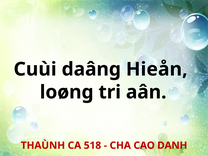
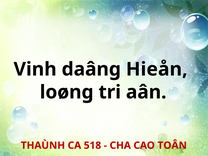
Cuùi: Cuùi -> Vinh (35, 69)
DANH: DANH -> TOÂN (172, 145)
